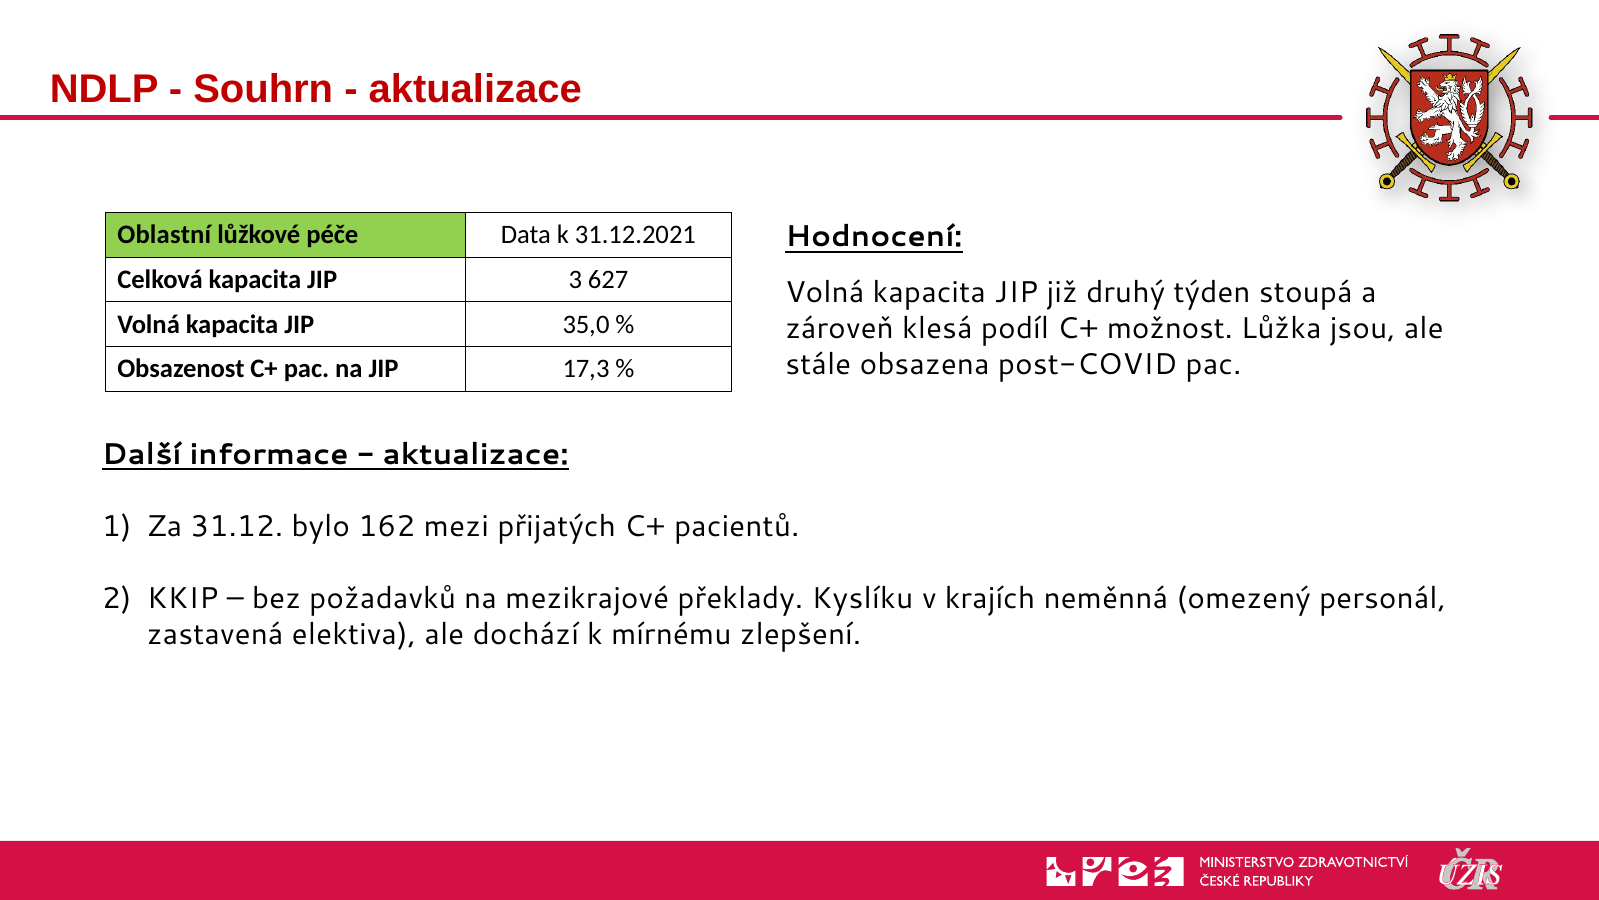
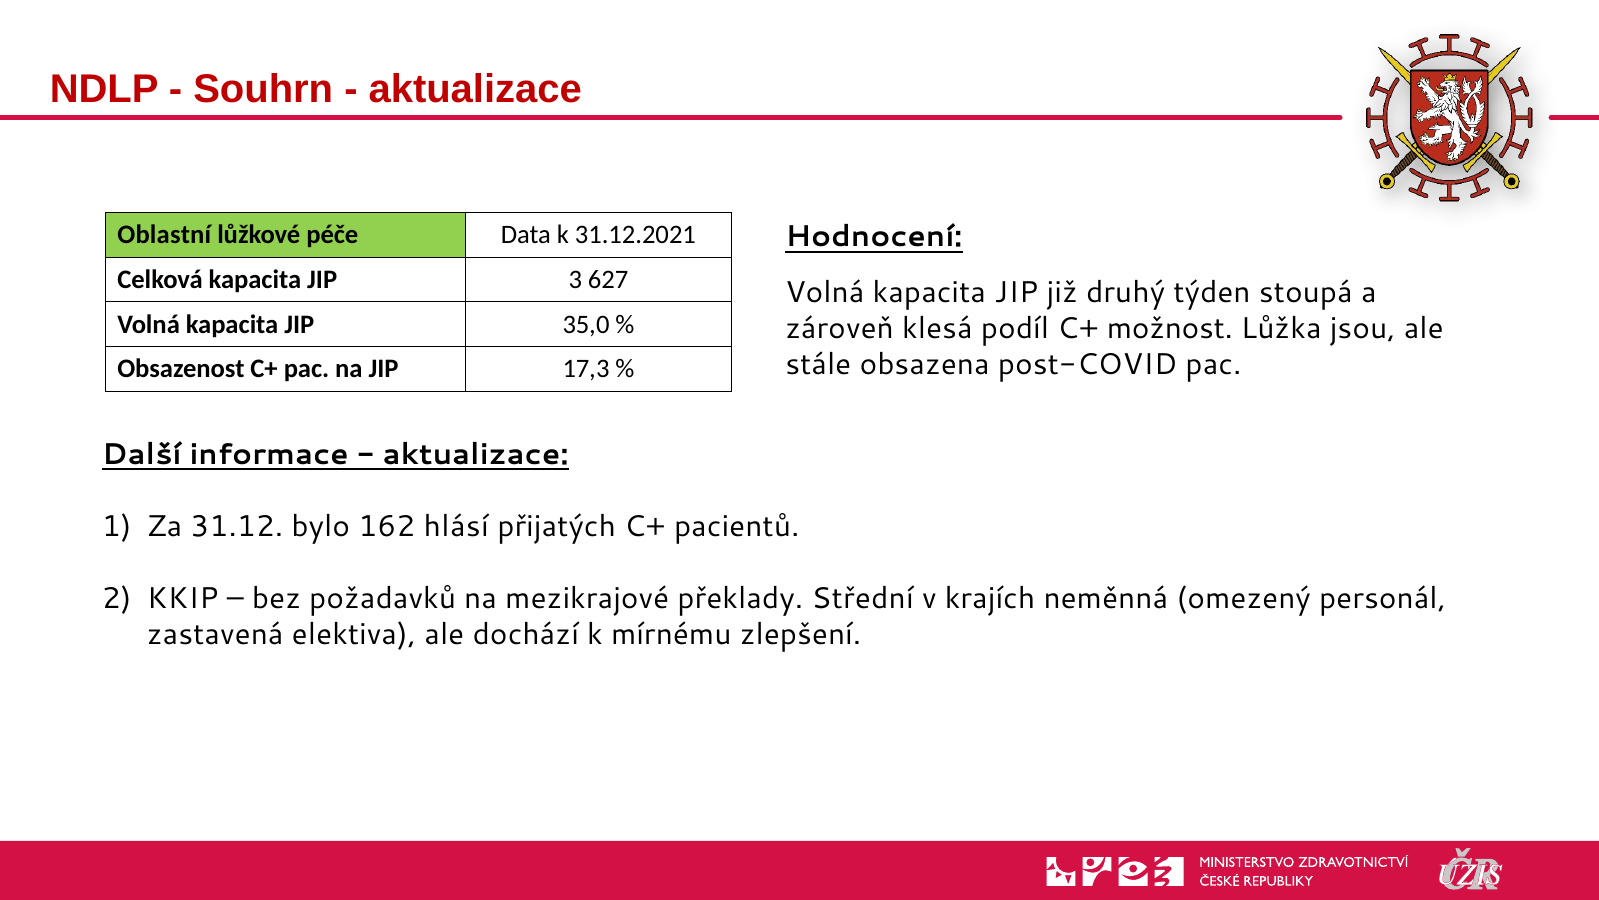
mezi: mezi -> hlásí (456, 526)
Kyslíku: Kyslíku -> Střední (863, 598)
